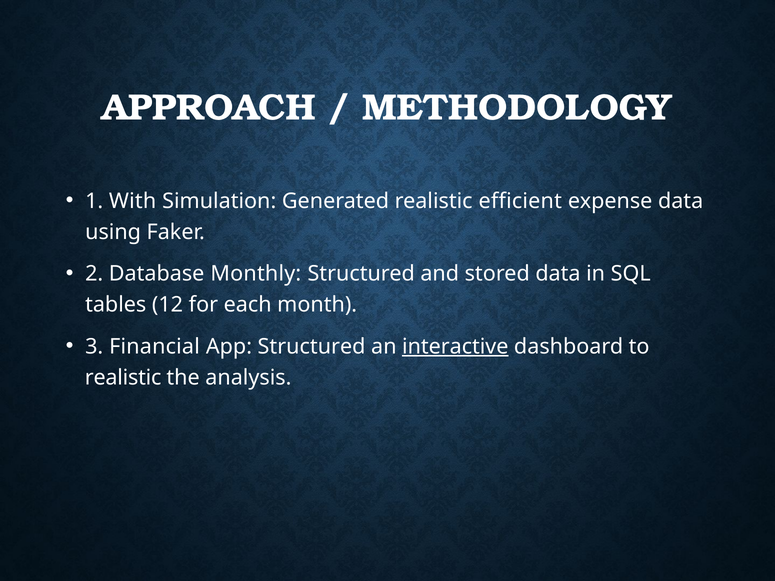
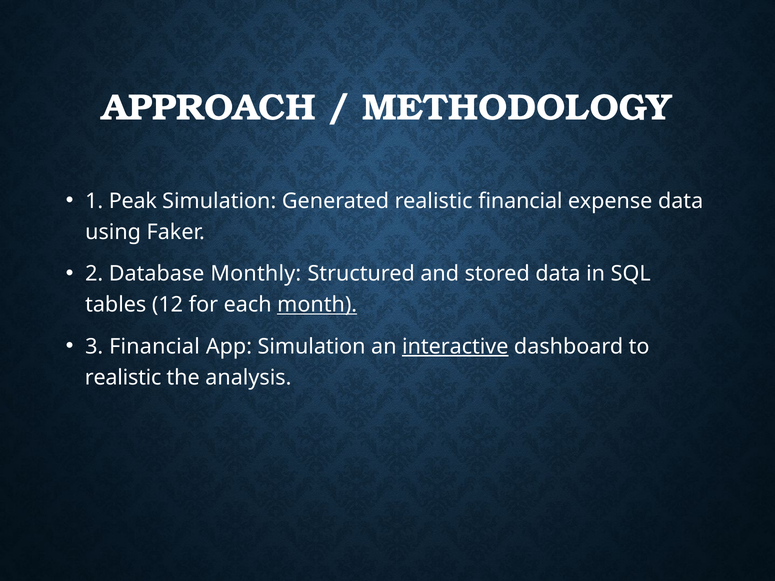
With: With -> Peak (133, 201)
realistic efficient: efficient -> financial (520, 201)
month underline: none -> present (317, 305)
App Structured: Structured -> Simulation (312, 347)
